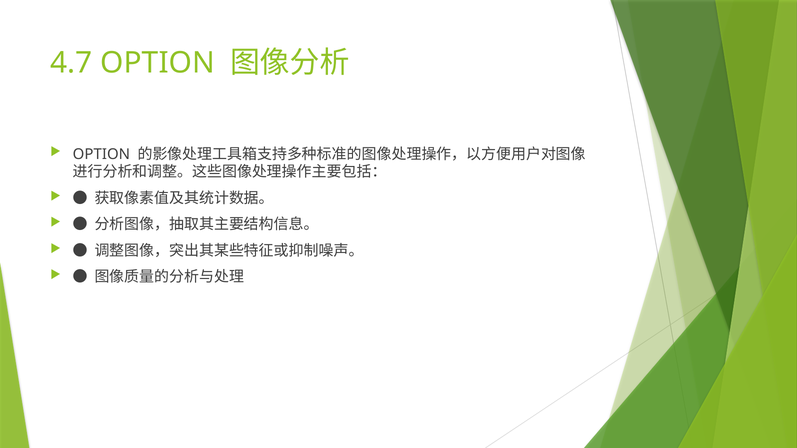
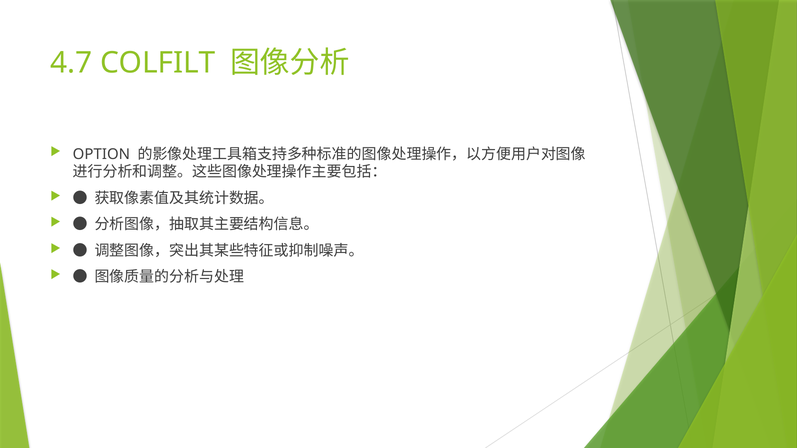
4.7 OPTION: OPTION -> COLFILT (158, 63)
